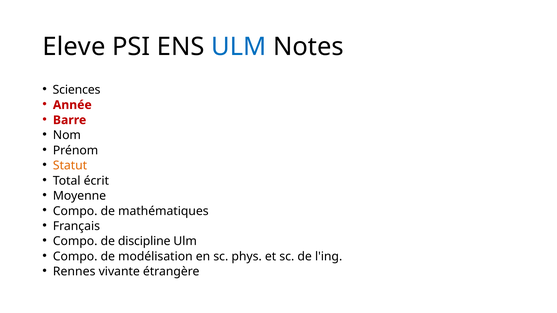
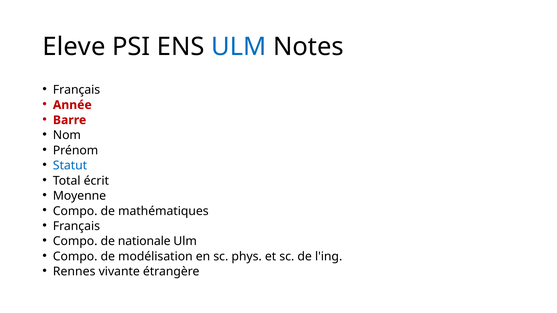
Sciences: Sciences -> Français (77, 90)
Statut colour: orange -> blue (70, 166)
discipline: discipline -> nationale (144, 242)
